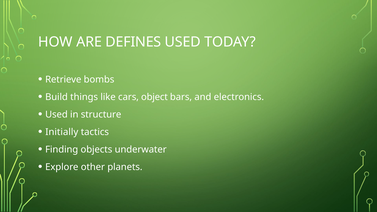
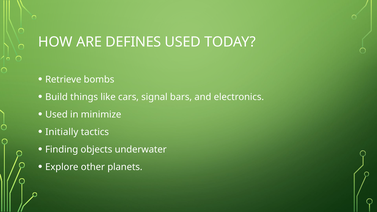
object: object -> signal (154, 97)
structure: structure -> minimize (101, 115)
